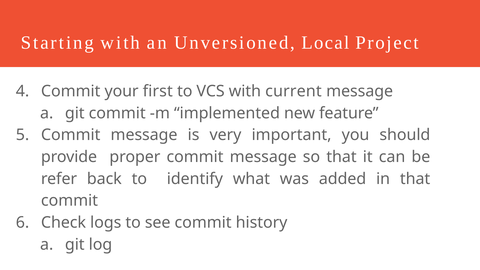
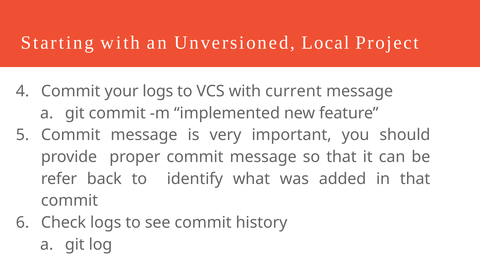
your ﬁrst: ﬁrst -> logs (158, 91)
